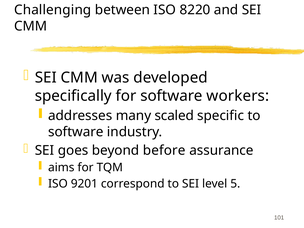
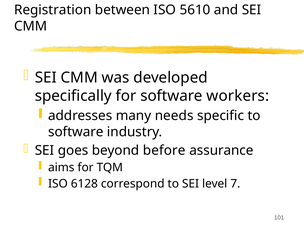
Challenging: Challenging -> Registration (53, 10)
8220: 8220 -> 5610 (195, 10)
scaled: scaled -> needs (174, 116)
9201: 9201 -> 6128 (84, 184)
5: 5 -> 7 (235, 184)
